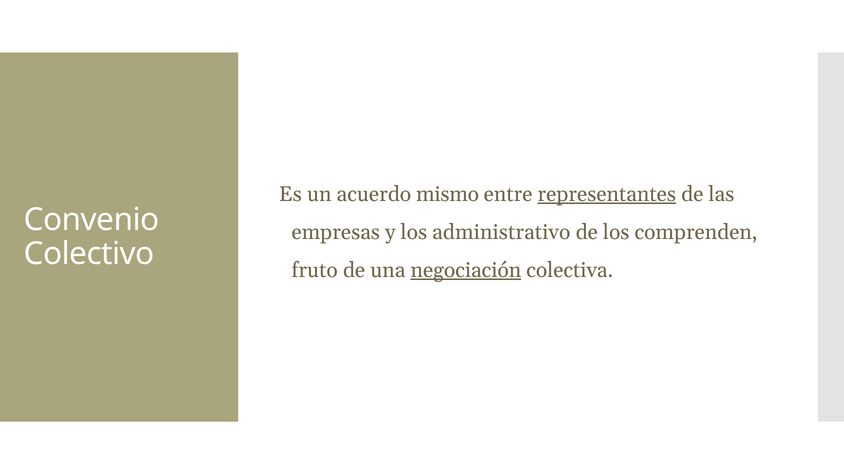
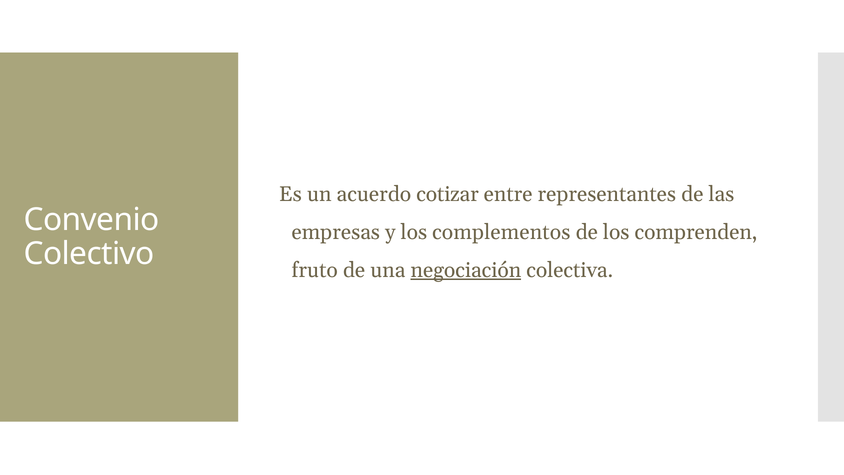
mismo: mismo -> cotizar (448, 194)
representantes underline: present -> none (607, 194)
administrativo: administrativo -> complementos (501, 232)
